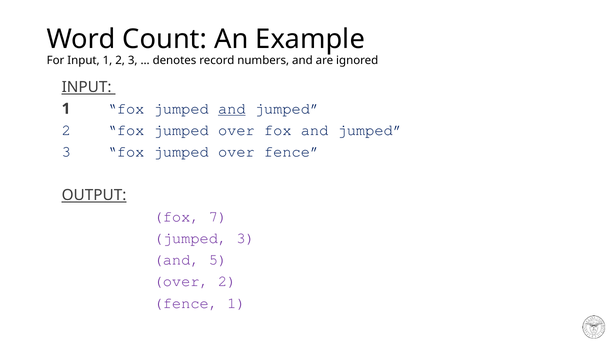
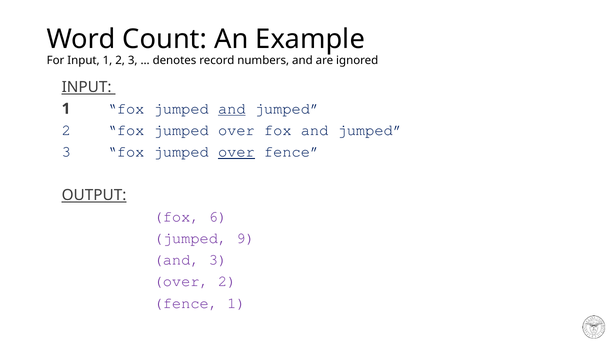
over underline: none -> present (236, 152)
7: 7 -> 6 (218, 217)
3: 3 -> 9 (246, 238)
and 5: 5 -> 3 (218, 260)
